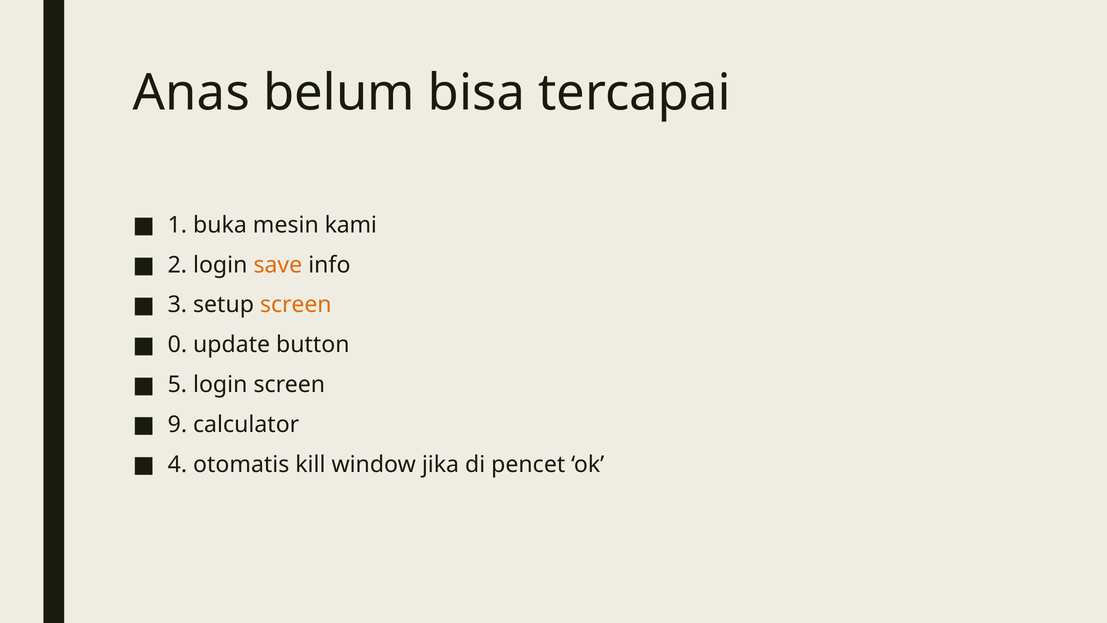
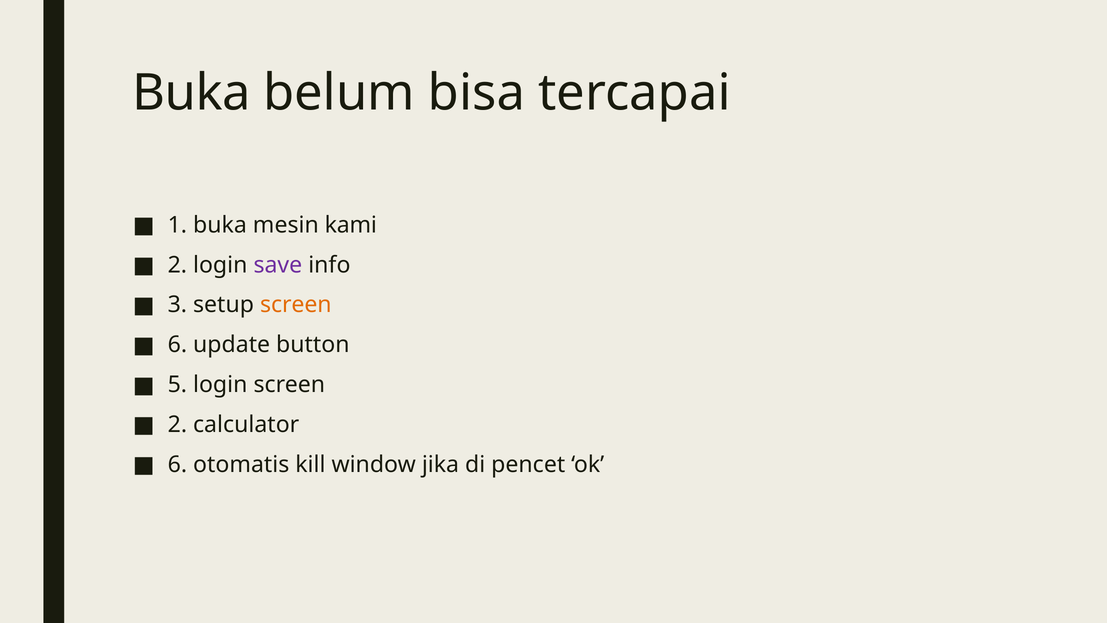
Anas: Anas -> Buka (192, 93)
save colour: orange -> purple (278, 265)
0: 0 -> 6 (177, 345)
9: 9 -> 2 (177, 424)
4: 4 -> 6 (177, 464)
